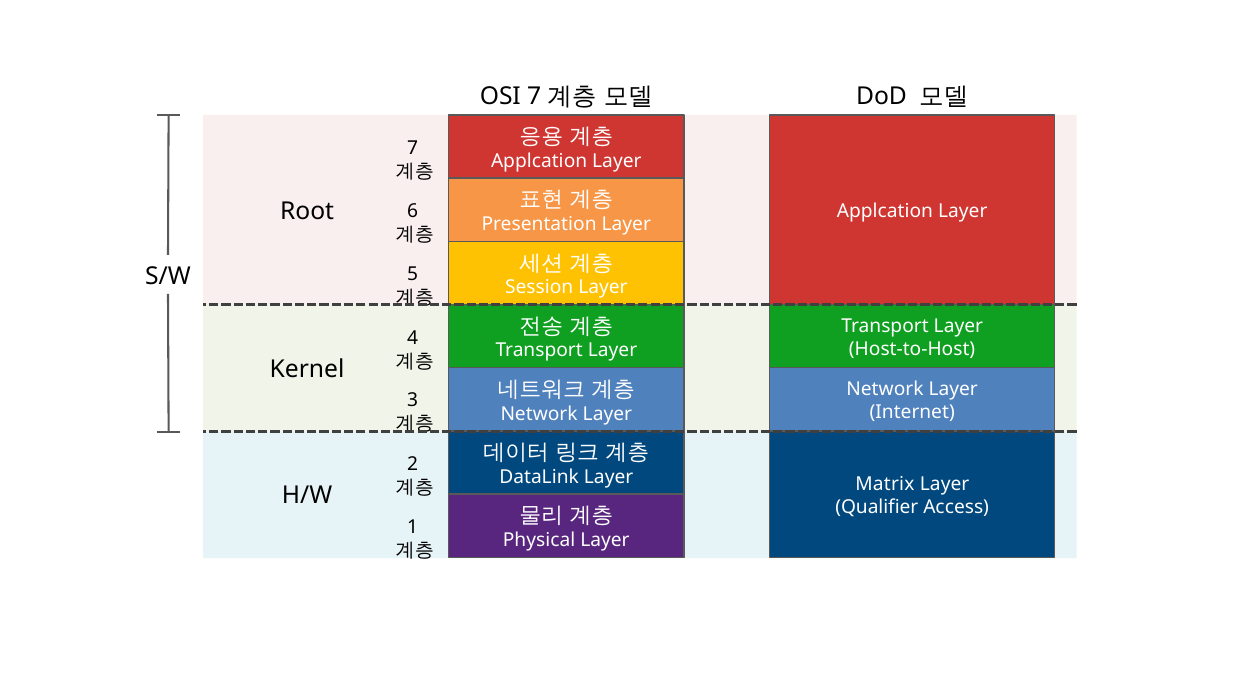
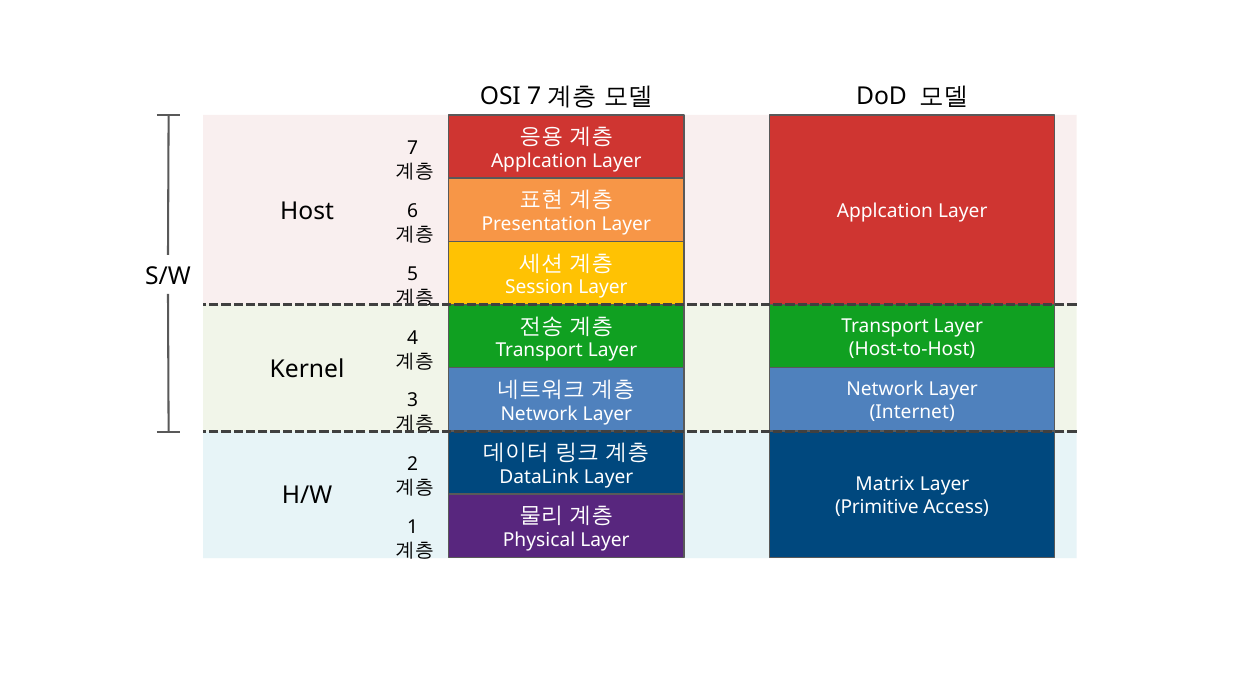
Root: Root -> Host (307, 211)
Qualifier: Qualifier -> Primitive (877, 507)
